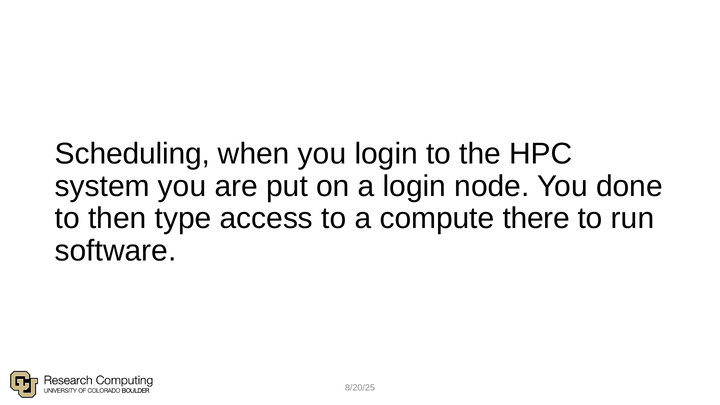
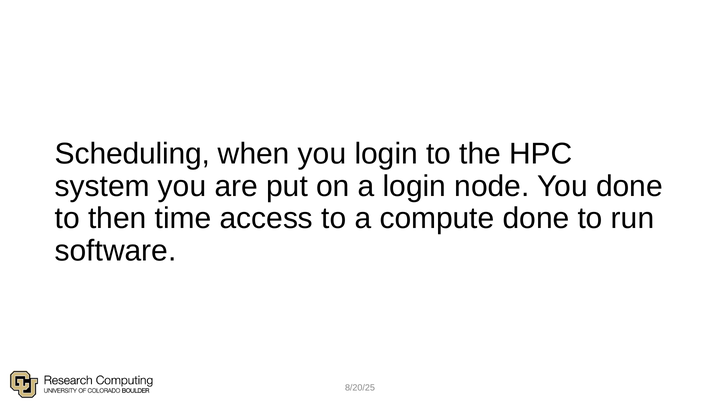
type: type -> time (183, 218)
compute there: there -> done (536, 218)
